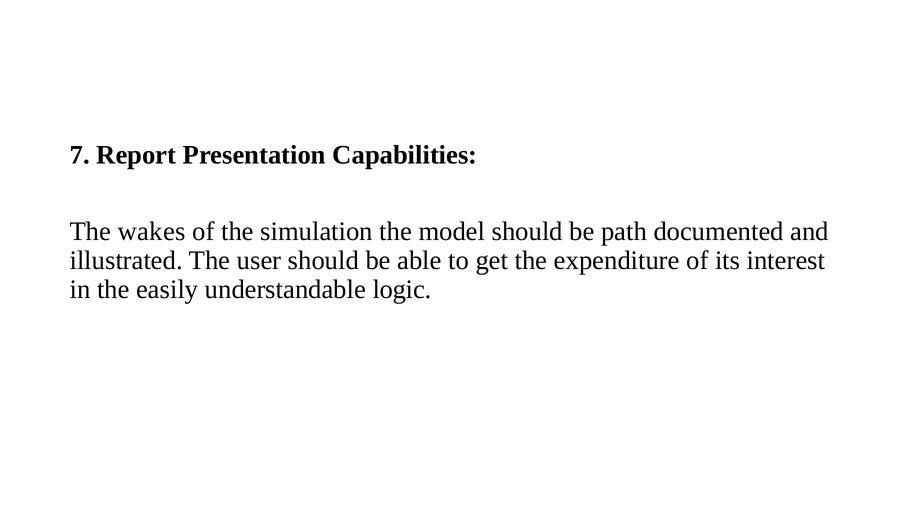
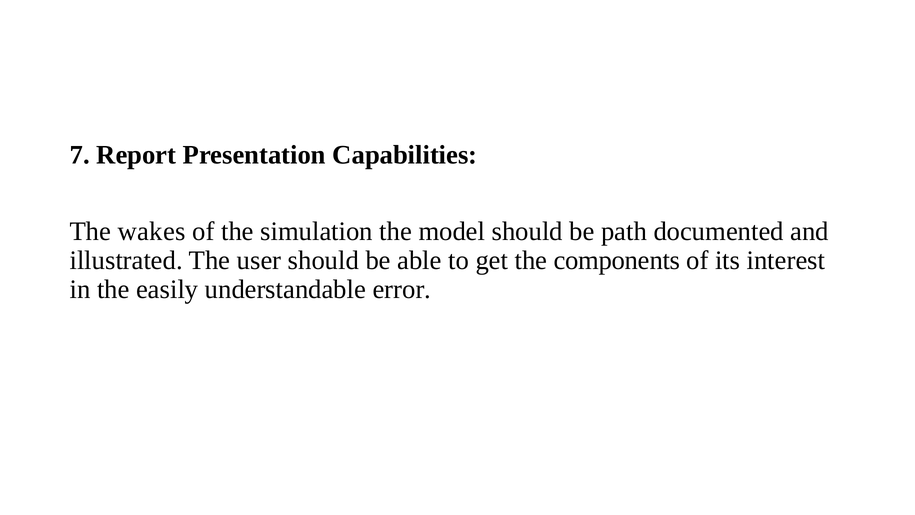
expenditure: expenditure -> components (617, 260)
logic: logic -> error (402, 289)
